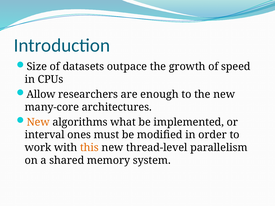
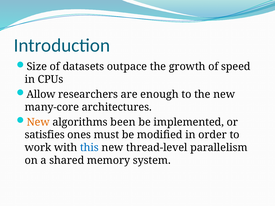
what: what -> been (123, 122)
interval: interval -> satisfies (45, 135)
this colour: orange -> blue (89, 148)
